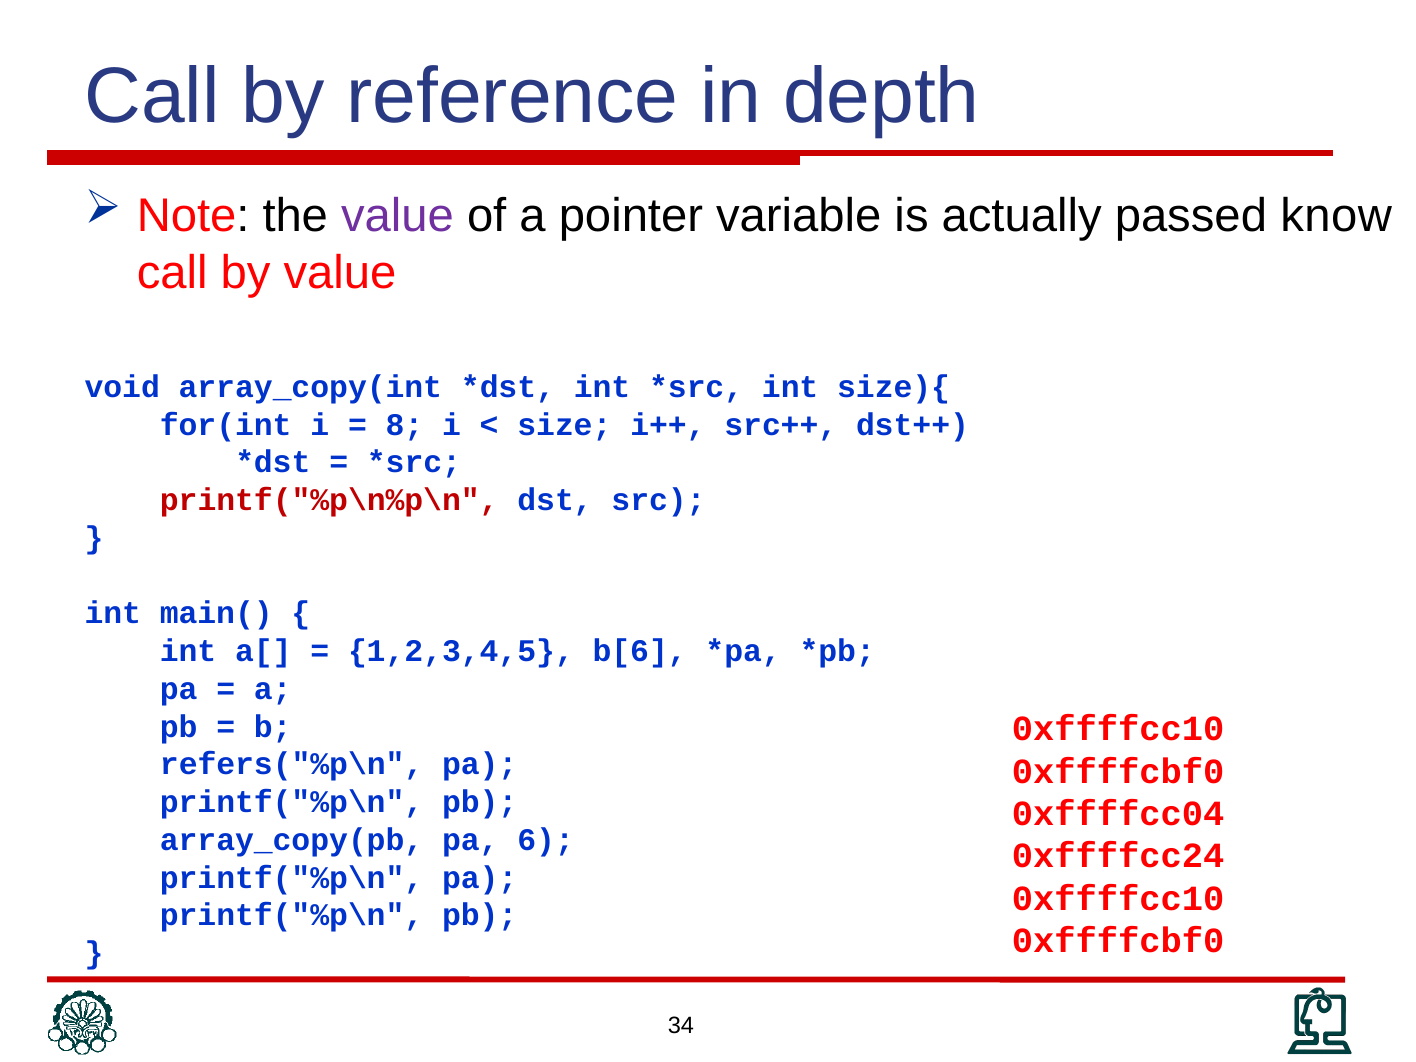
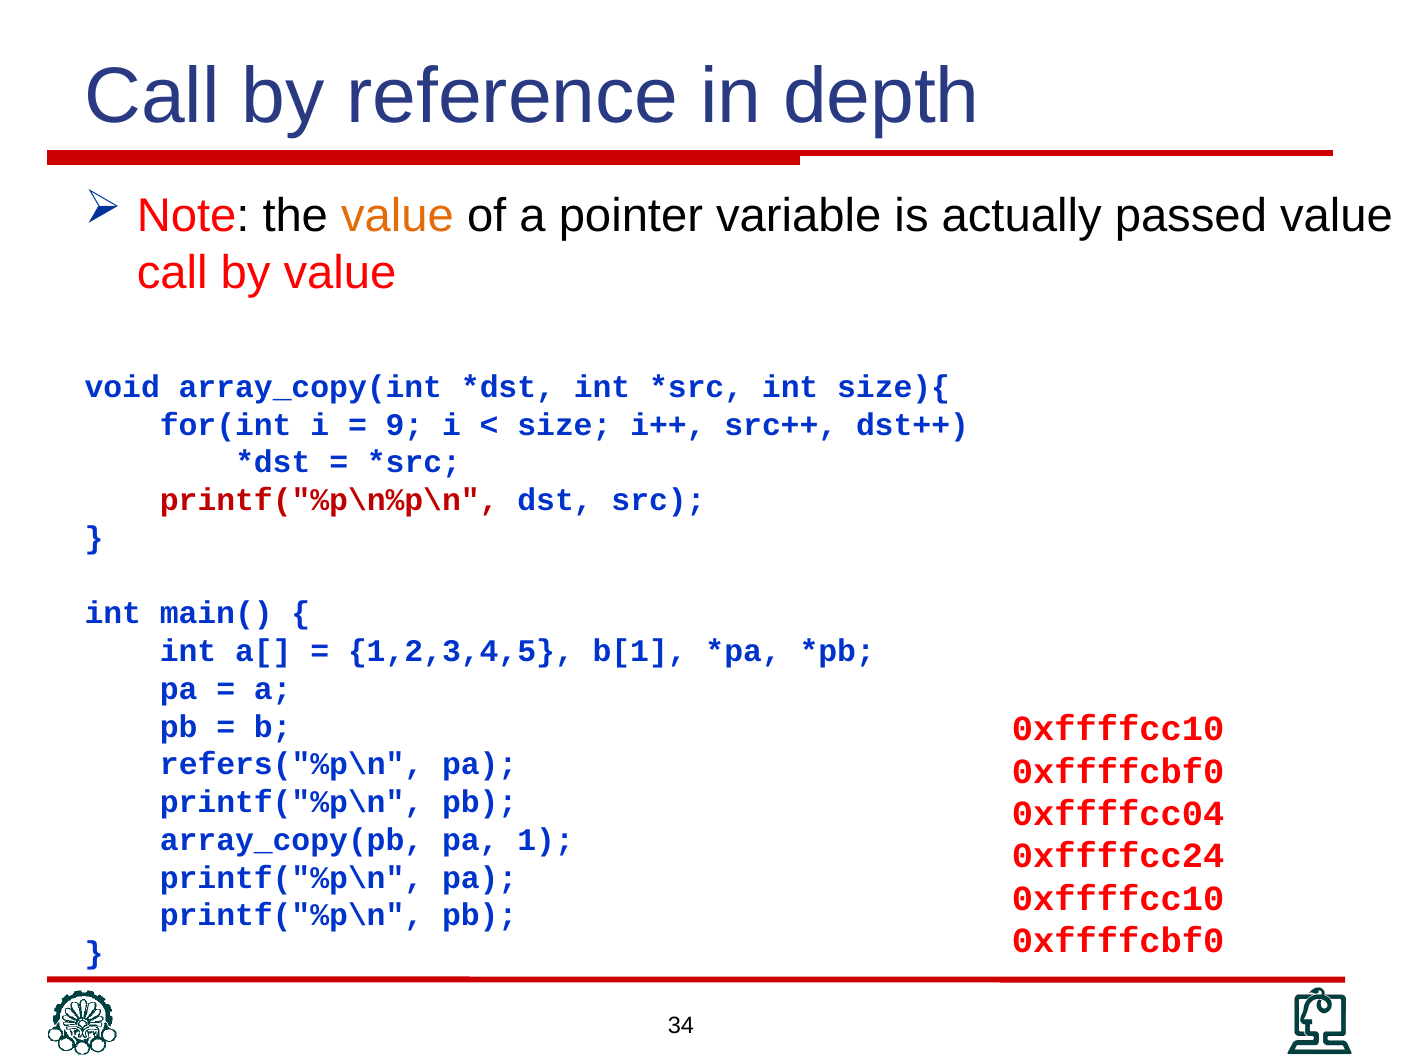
value colour: purple -> orange (398, 216)
passed know: know -> value (1336, 216)
8: 8 -> 9 (404, 425)
b[6: b[6 -> b[1 (640, 651)
6: 6 -> 1 (546, 840)
